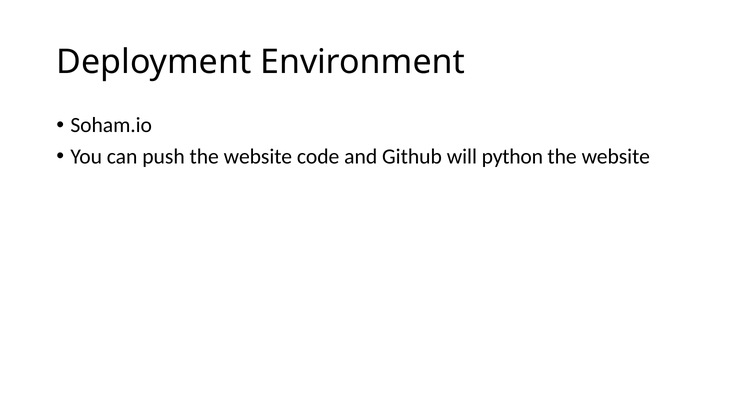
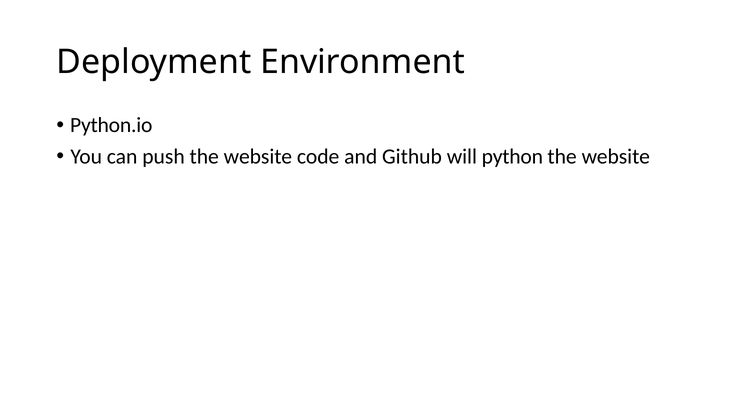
Soham.io: Soham.io -> Python.io (111, 125)
